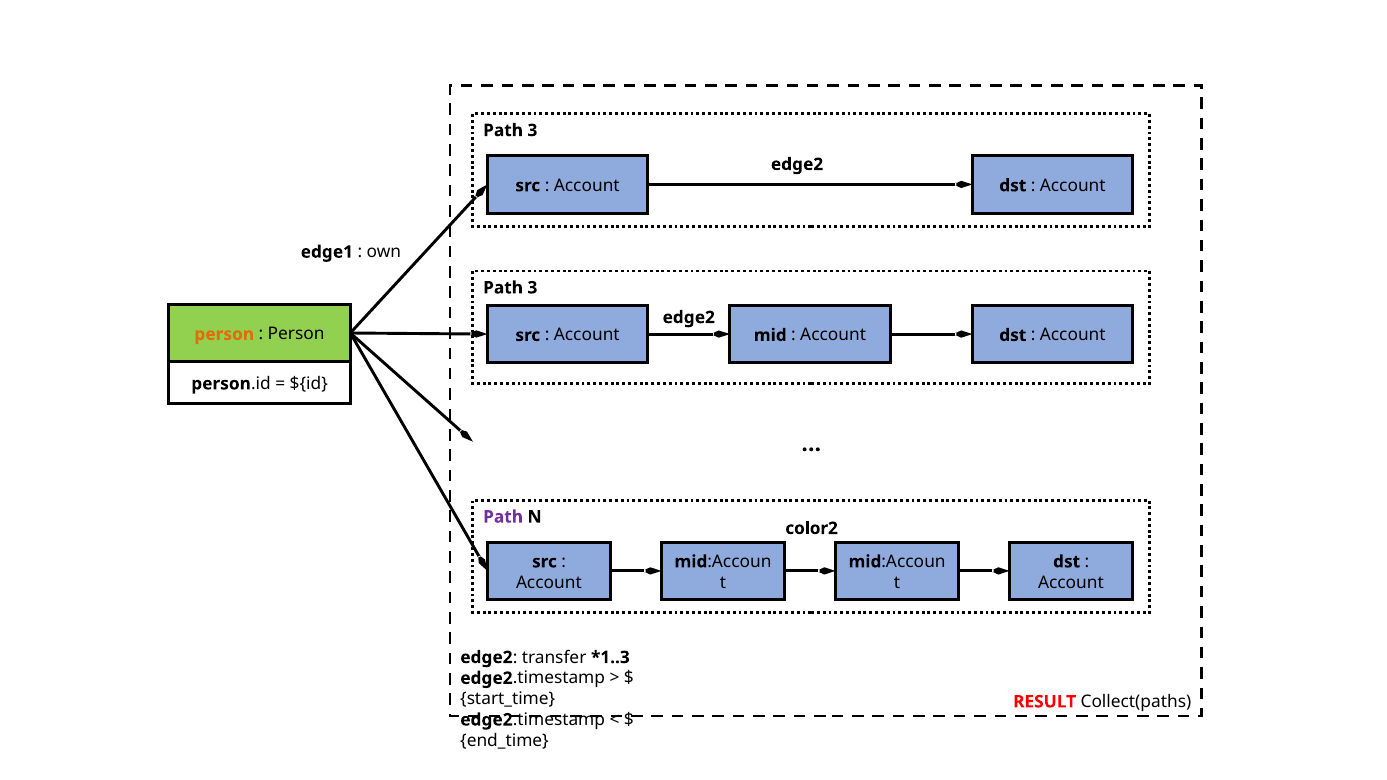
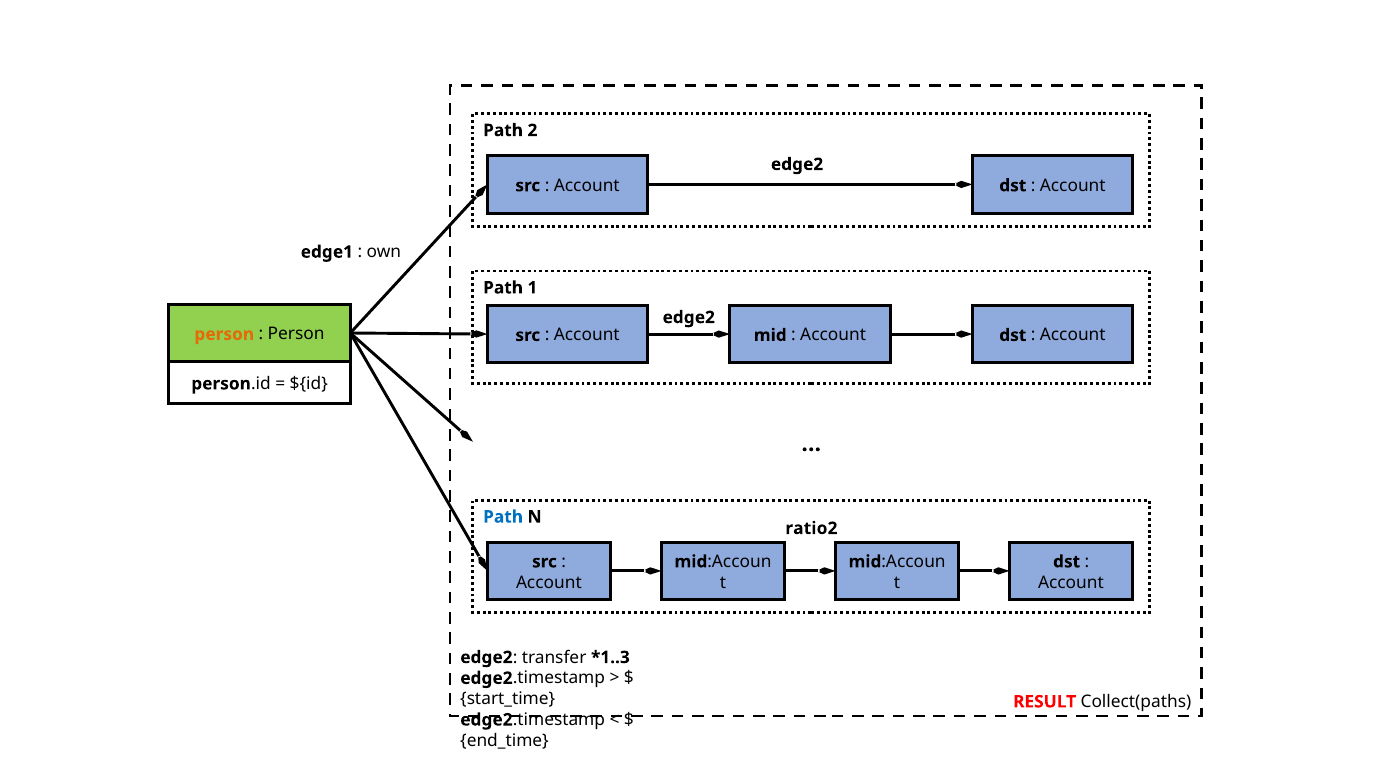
3: 3 -> 2 (532, 130)
3: 3 -> 1 (532, 288)
Path colour: purple -> blue (503, 517)
color2: color2 -> ratio2 (811, 528)
